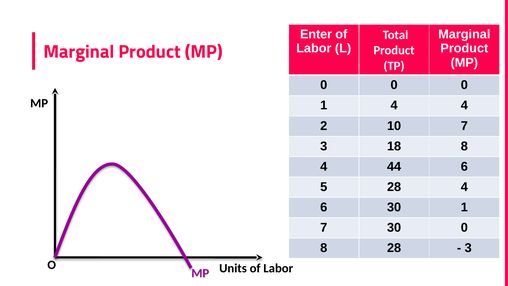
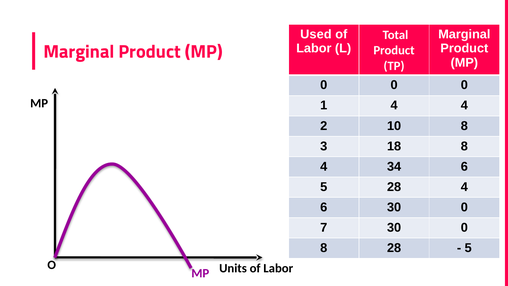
Enter: Enter -> Used (316, 34)
10 7: 7 -> 8 (464, 126)
44: 44 -> 34 (394, 166)
6 30 1: 1 -> 0 (464, 207)
3: 3 -> 5 (468, 248)
